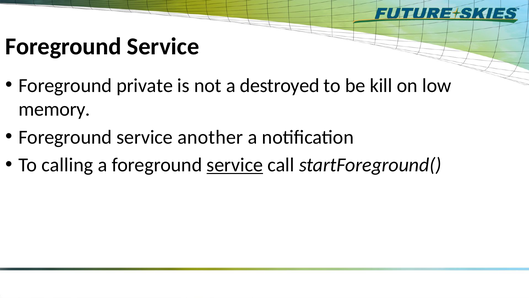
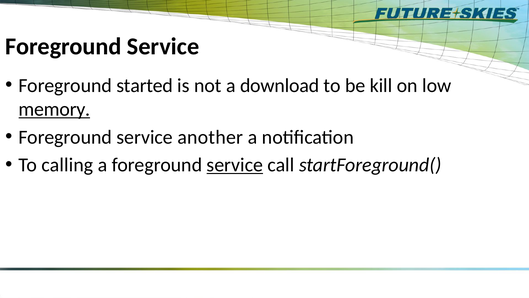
private: private -> started (145, 85)
destroyed: destroyed -> download (280, 85)
memory underline: none -> present (54, 109)
